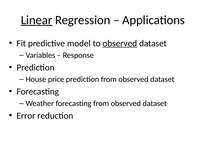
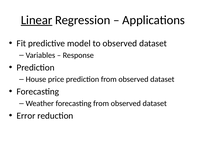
observed underline: present -> none (120, 43)
